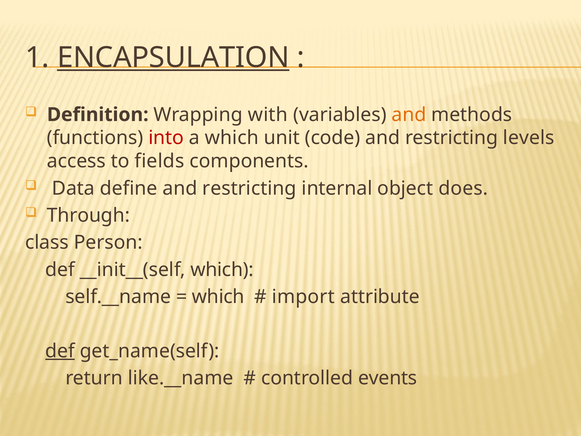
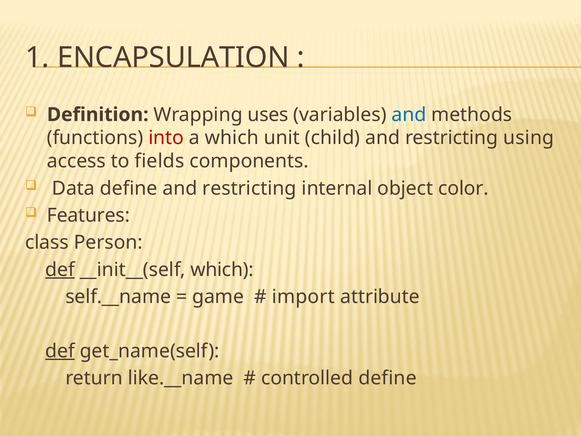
ENCAPSULATION underline: present -> none (173, 58)
with: with -> uses (268, 115)
and colour: orange -> blue (409, 115)
code: code -> child (333, 138)
levels: levels -> using (529, 138)
does: does -> color (463, 188)
Through: Through -> Features (88, 215)
def underline: none -> present (60, 269)
which: which -> game (218, 297)
controlled events: events -> define (388, 378)
